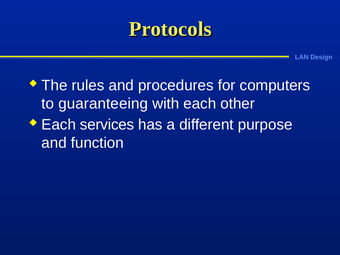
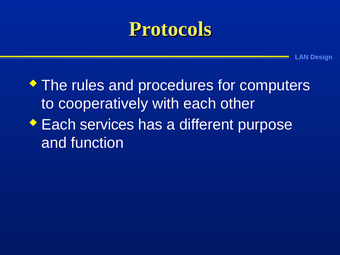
guaranteeing: guaranteeing -> cooperatively (103, 104)
